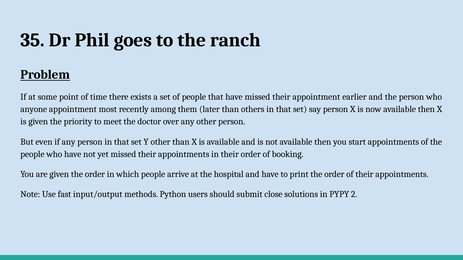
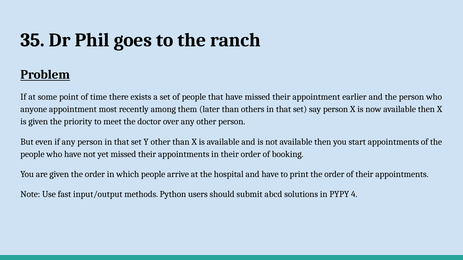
close: close -> abcd (273, 195)
2: 2 -> 4 (354, 195)
